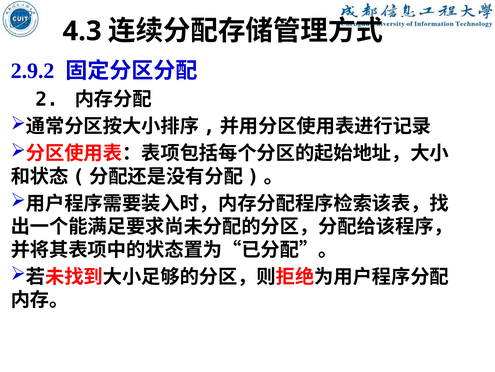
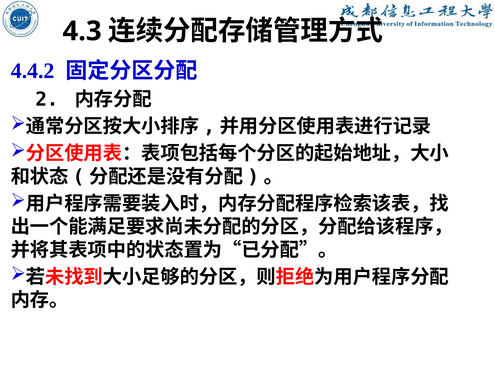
2.9.2: 2.9.2 -> 4.4.2 (33, 71)
